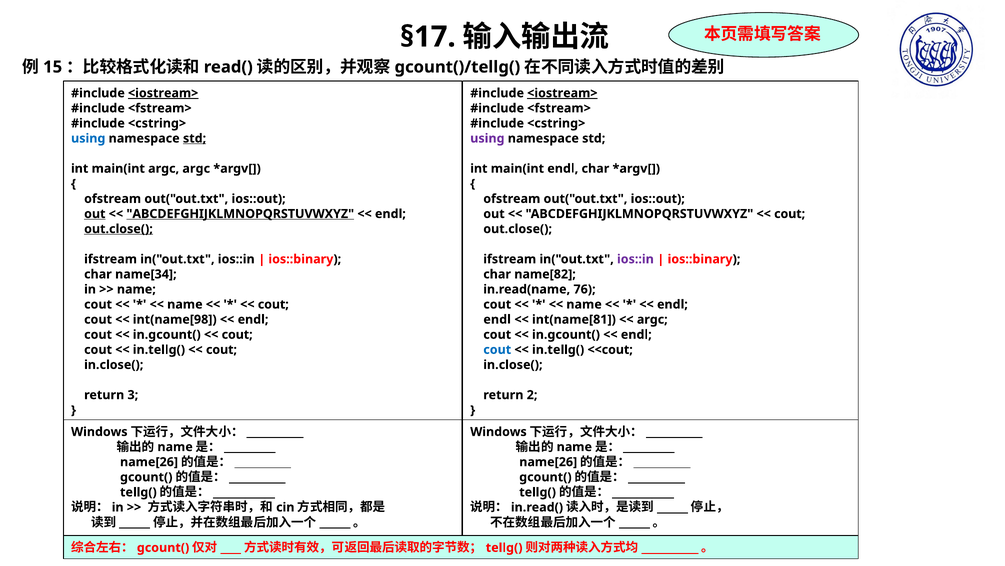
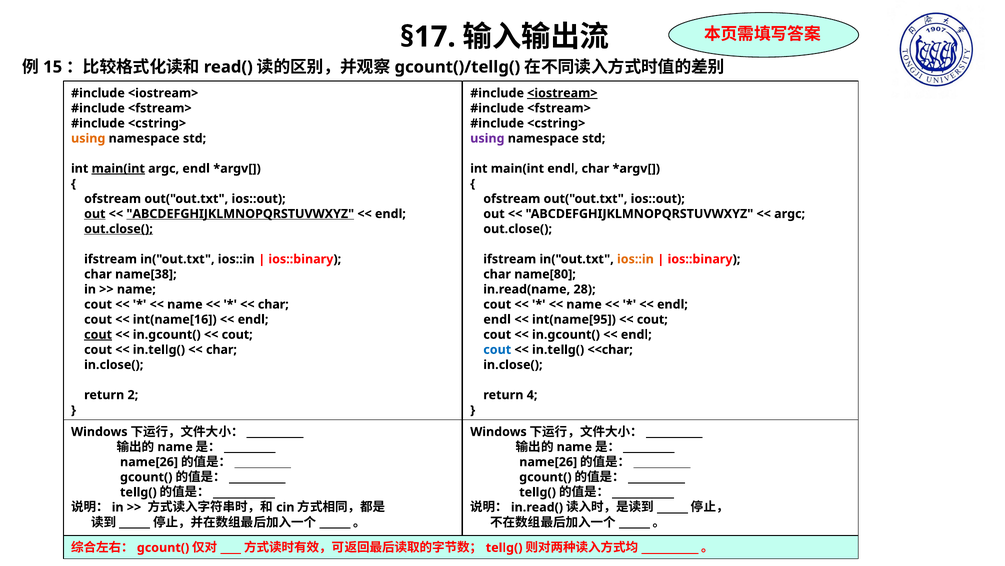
<iostream> underline: present -> none (163, 93)
using colour: blue -> orange (88, 138)
std underline: present -> none (195, 138)
main(int underline: none -> present (118, 168)
argc argc: argc -> endl (196, 168)
cout: cout -> argc (790, 214)
ios::in colour: purple -> orange (635, 259)
name[34: name[34 -> name[38 (146, 274)
name[82: name[82 -> name[80 (545, 274)
76: 76 -> 28 (585, 289)
cout: cout -> char (273, 304)
int(name[98: int(name[98 -> int(name[16 (175, 319)
int(name[81: int(name[81 -> int(name[95 (574, 319)
argc: argc -> cout (652, 319)
cout underline: none -> present (98, 334)
cout: cout -> char (221, 349)
<<cout: <<cout -> <<char (610, 349)
3: 3 -> 2 (133, 395)
2: 2 -> 4 (532, 395)
